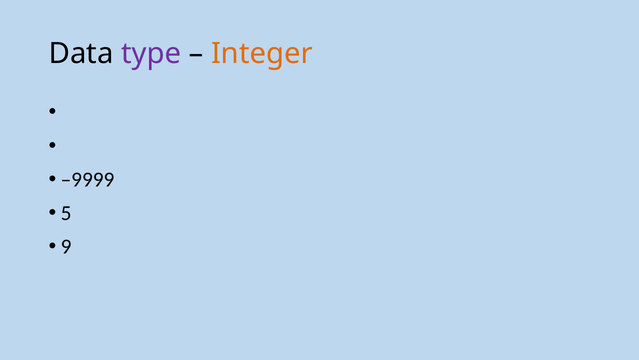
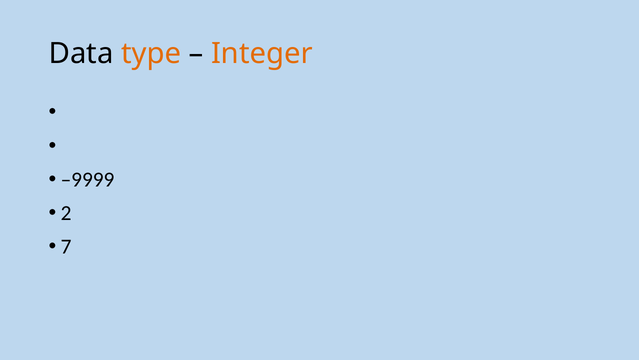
type colour: purple -> orange (151, 54)
5: 5 -> 2 (66, 213)
9: 9 -> 7 (66, 247)
